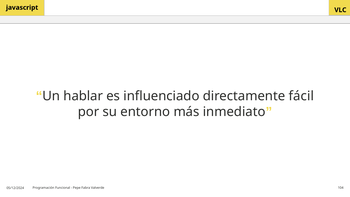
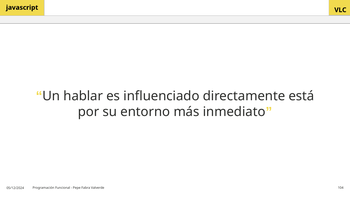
fácil: fácil -> está (301, 96)
